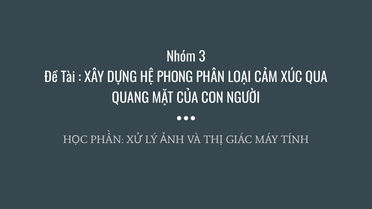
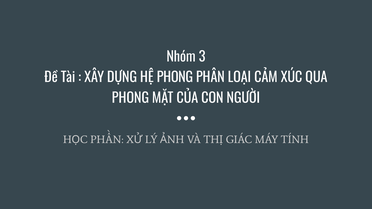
QUANG: QUANG -> PHONG (130, 98)
